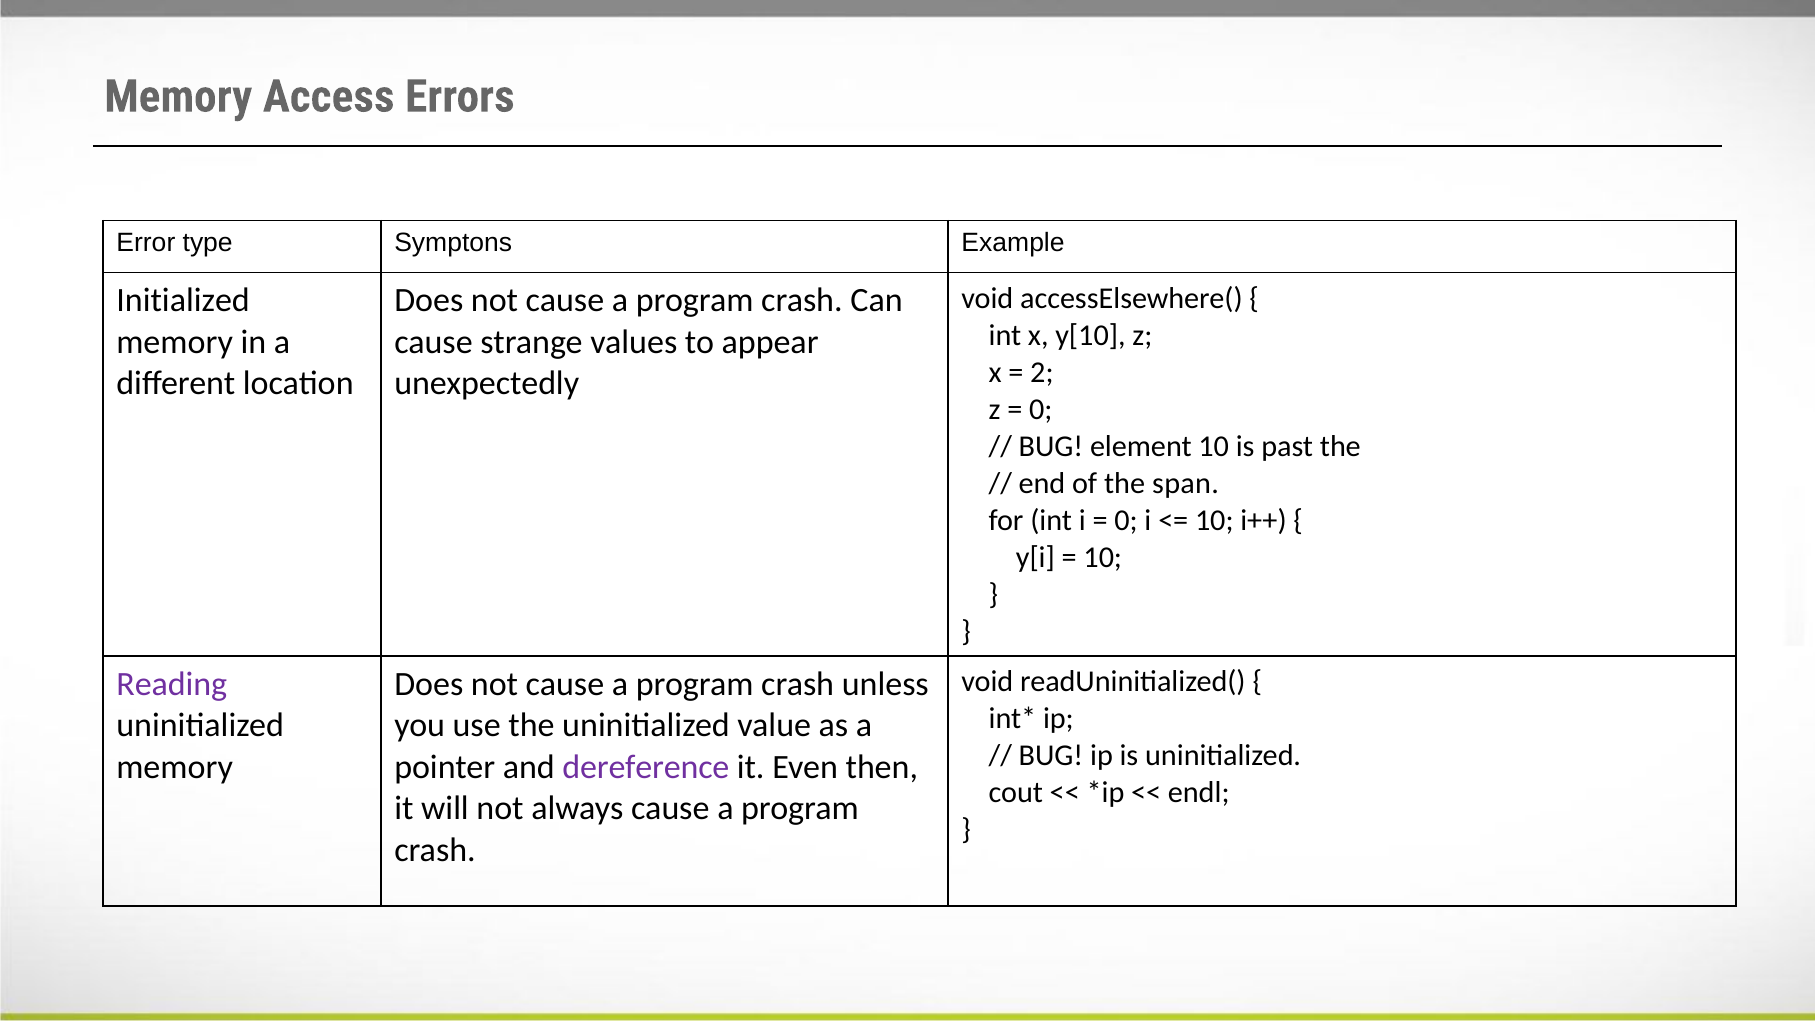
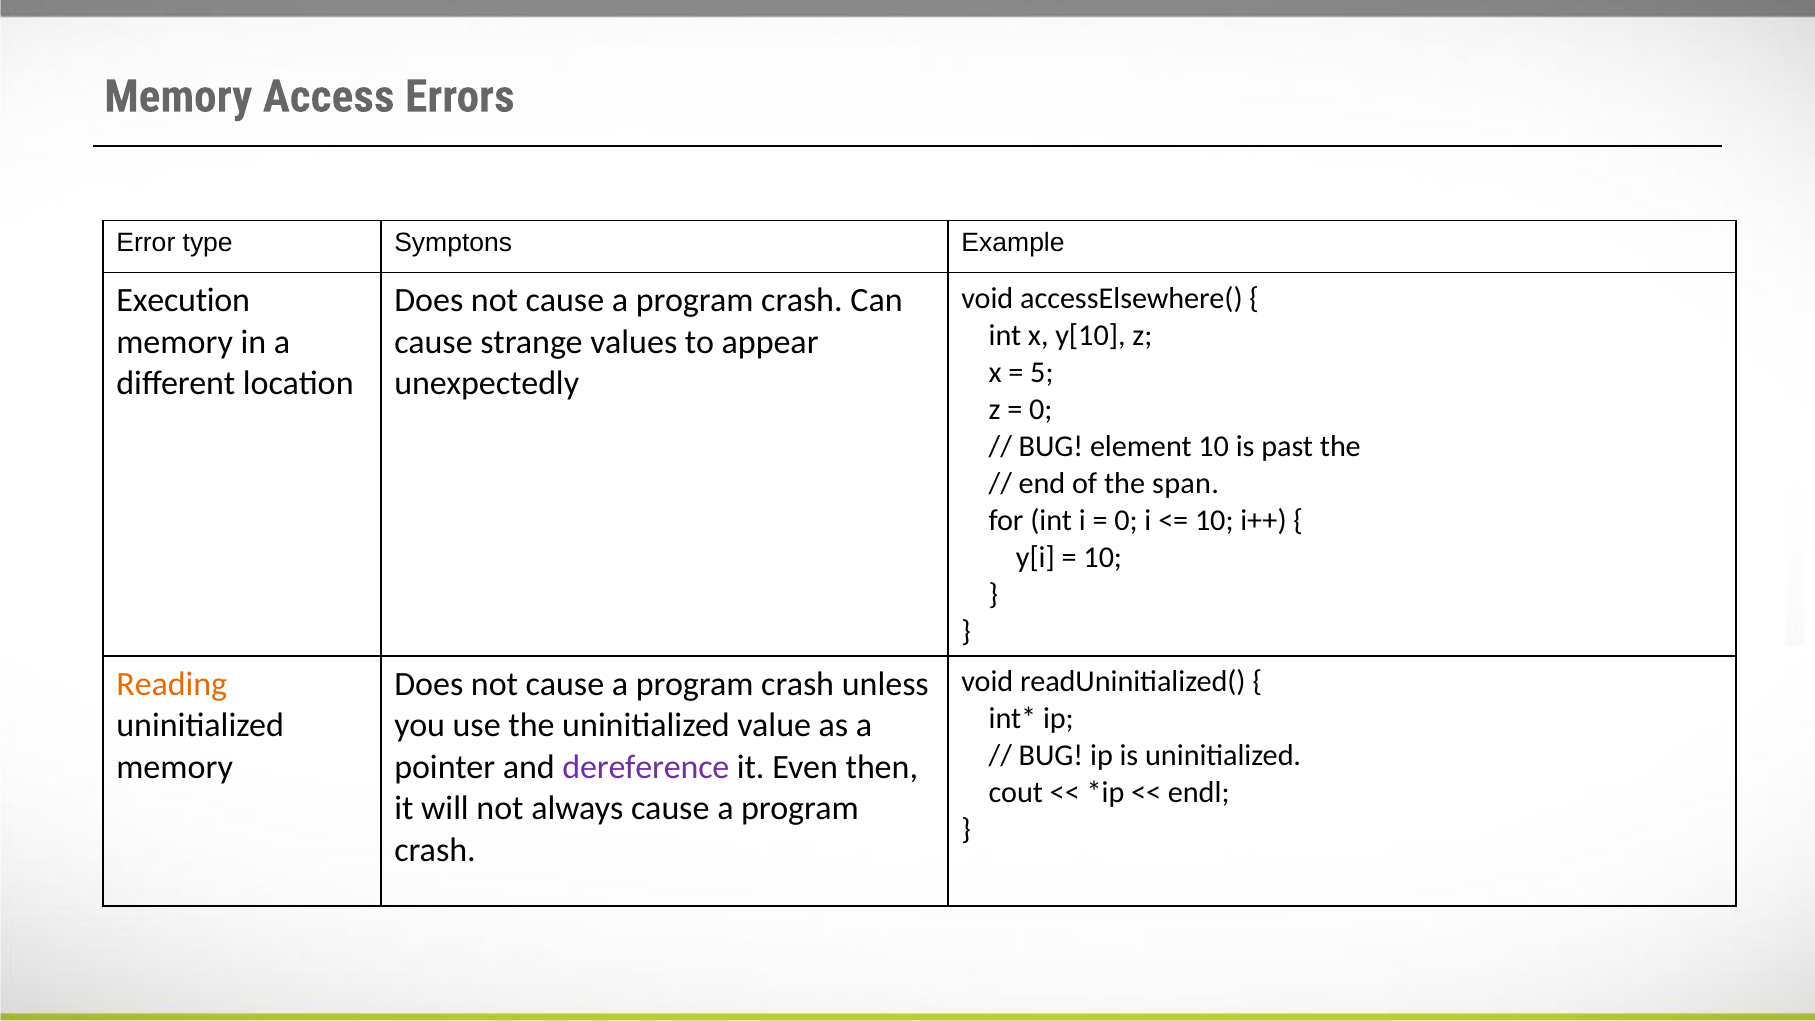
Initialized: Initialized -> Execution (183, 301)
2: 2 -> 5 (1042, 372)
Reading colour: purple -> orange (172, 684)
